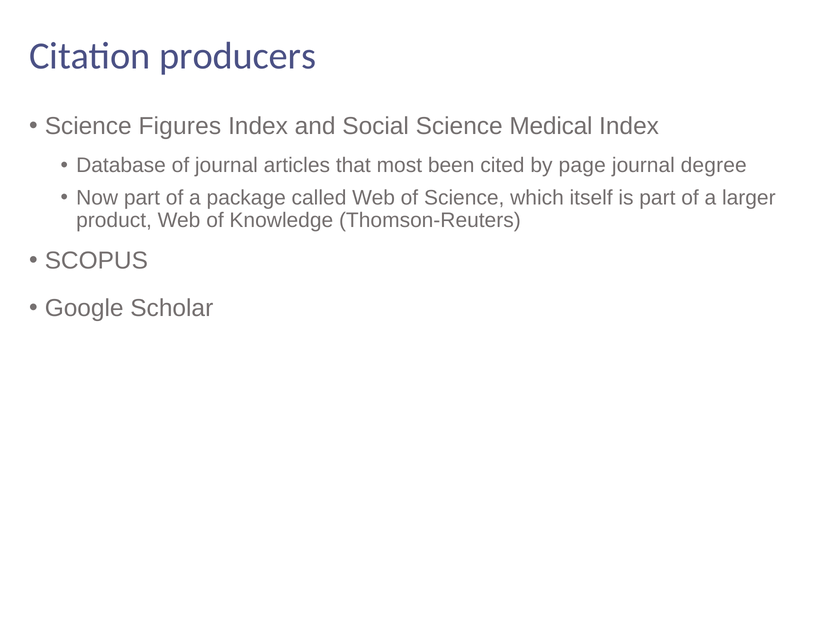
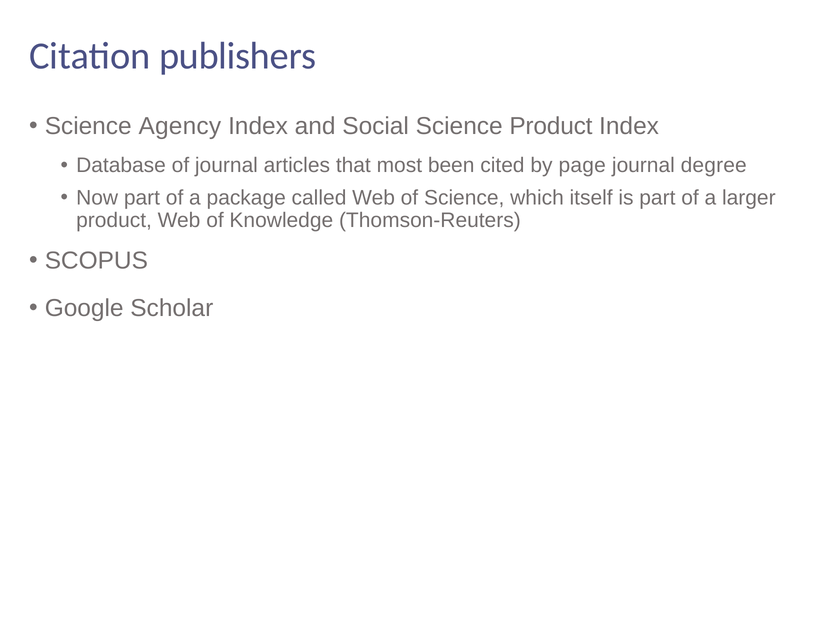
producers: producers -> publishers (238, 56)
Figures: Figures -> Agency (180, 126)
Science Medical: Medical -> Product (551, 126)
